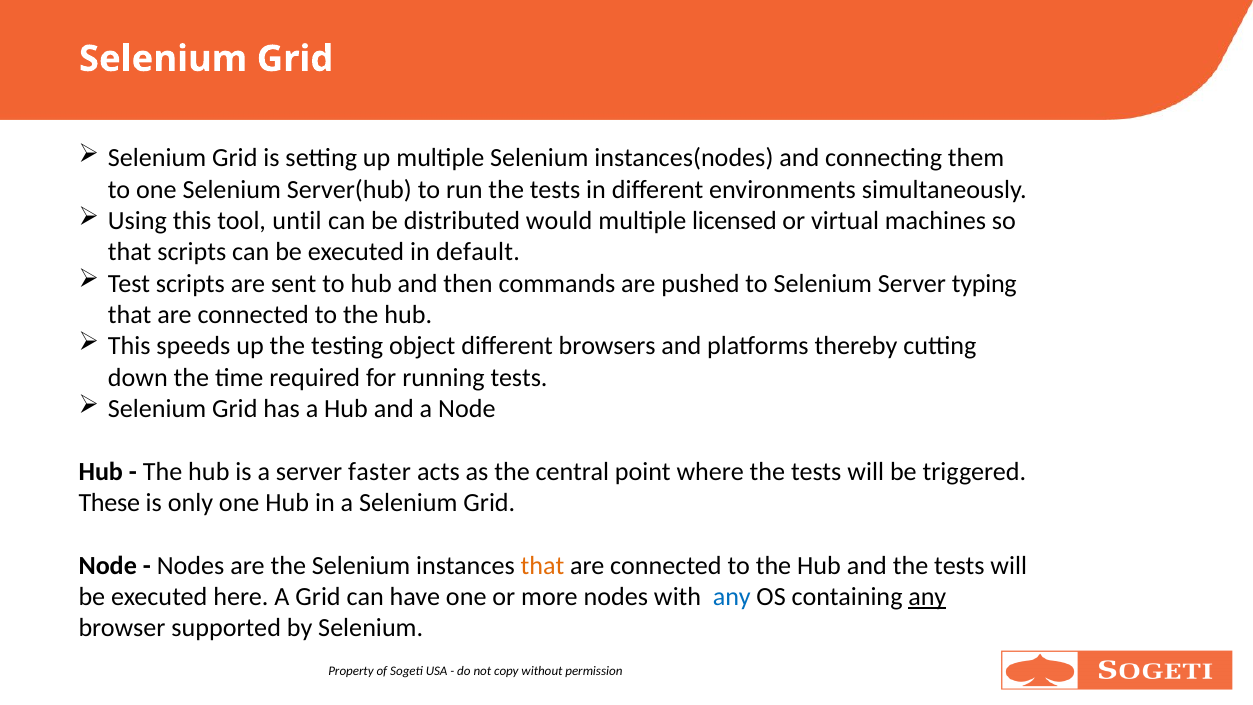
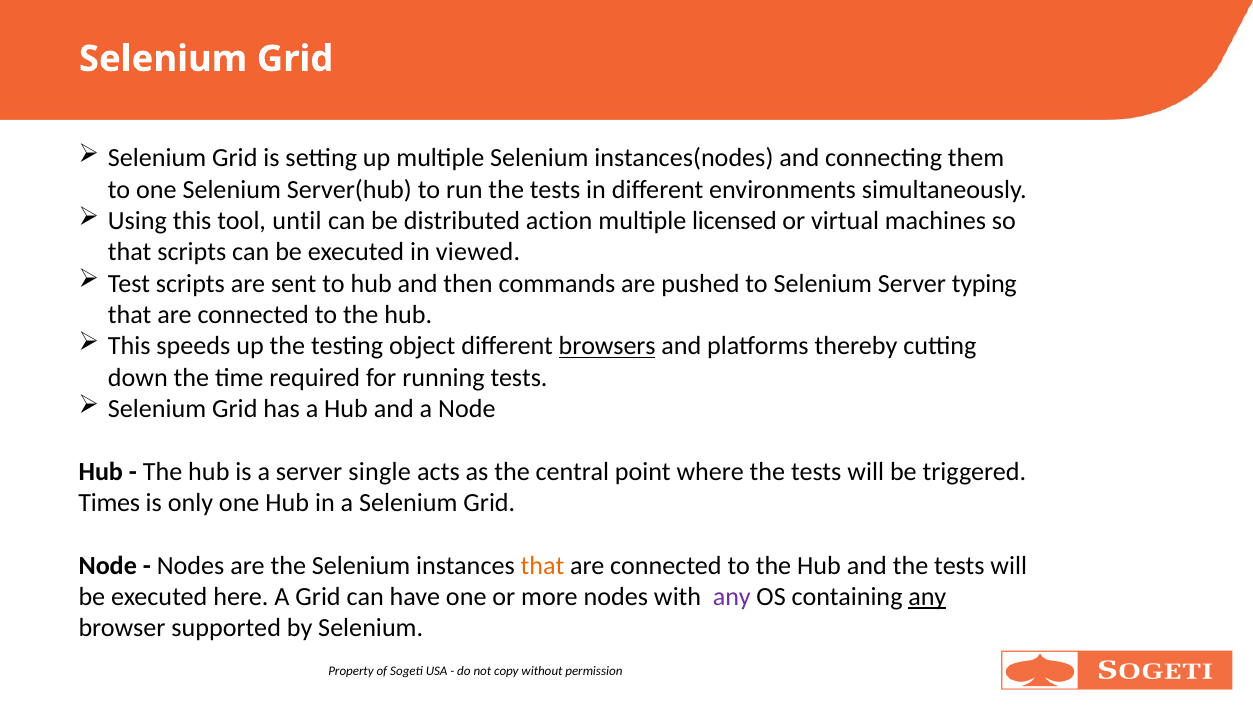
would: would -> action (559, 221)
default: default -> viewed (478, 252)
browsers underline: none -> present (607, 346)
faster: faster -> single (380, 471)
These: These -> Times (109, 503)
any colour: blue -> purple (732, 597)
